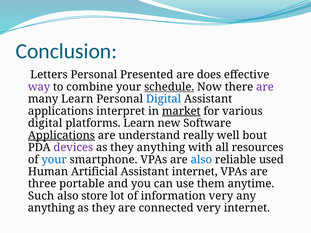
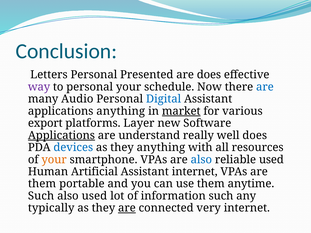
to combine: combine -> personal (90, 87)
schedule underline: present -> none (169, 87)
are colour: purple -> blue (265, 87)
many Learn: Learn -> Audio (77, 99)
applications interpret: interpret -> anything (121, 111)
digital: digital -> export (45, 123)
platforms Learn: Learn -> Layer (139, 123)
well bout: bout -> does (255, 135)
devices colour: purple -> blue (73, 148)
your colour: blue -> orange (54, 160)
three: three -> them (42, 184)
also store: store -> used (94, 196)
information very: very -> such (221, 196)
anything: anything -> typically (51, 208)
are underline: none -> present (127, 208)
